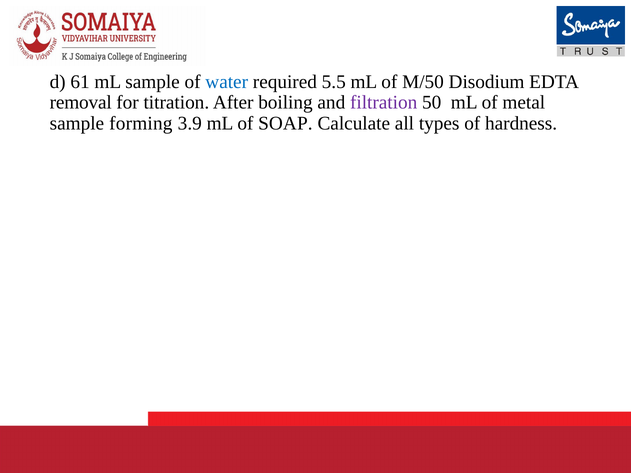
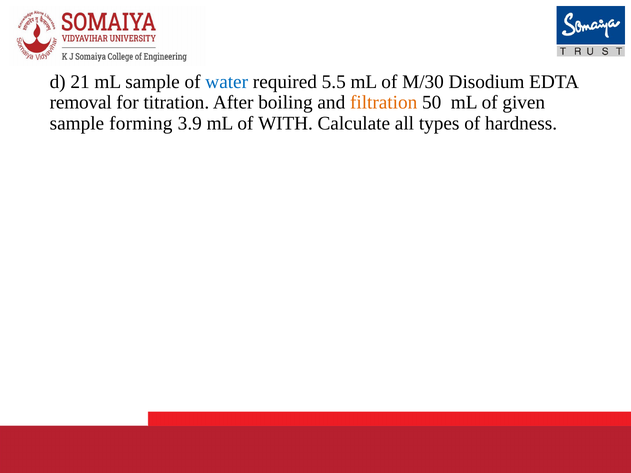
61: 61 -> 21 (80, 82)
M/50: M/50 -> M/30 (423, 82)
filtration colour: purple -> orange (384, 103)
metal: metal -> given (524, 103)
SOAP: SOAP -> WITH (286, 123)
